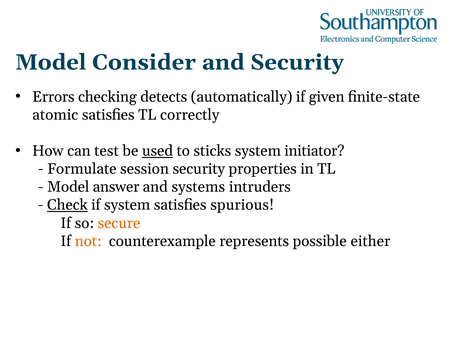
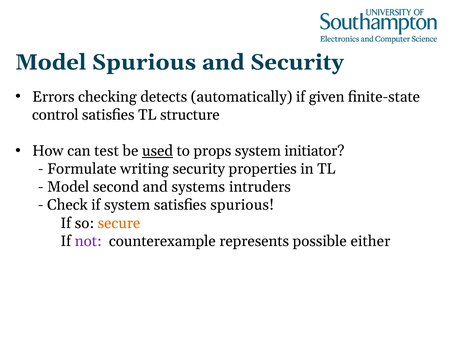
Model Consider: Consider -> Spurious (144, 62)
atomic: atomic -> control (55, 115)
correctly: correctly -> structure (190, 115)
sticks: sticks -> props (212, 151)
session: session -> writing (144, 169)
answer: answer -> second (116, 187)
Check underline: present -> none (67, 205)
not colour: orange -> purple (88, 241)
